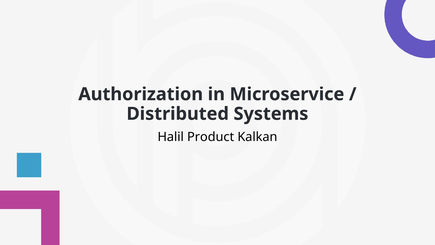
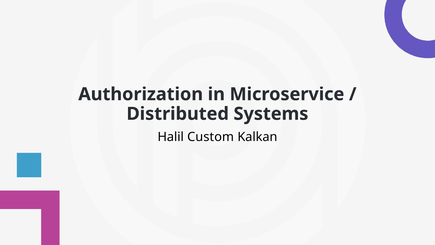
Product: Product -> Custom (211, 137)
